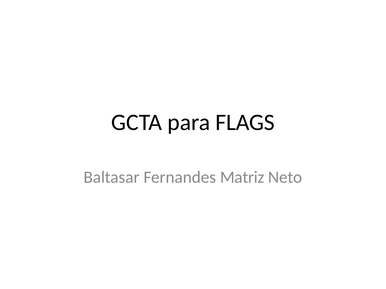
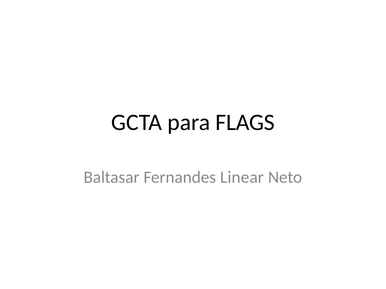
Matriz: Matriz -> Linear (242, 177)
